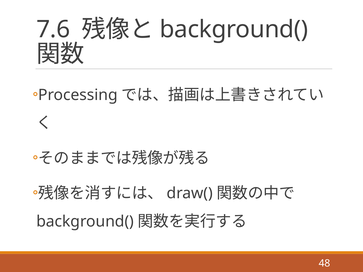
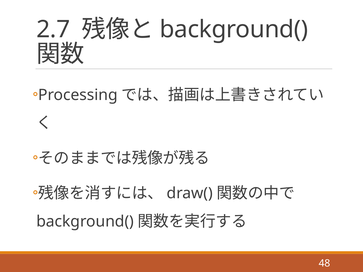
7.6: 7.6 -> 2.7 (53, 30)
